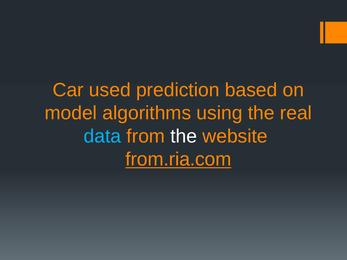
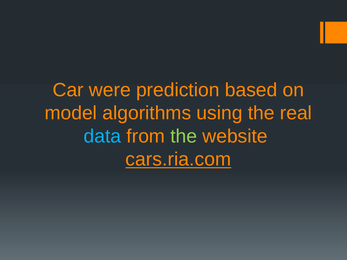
used: used -> were (110, 90)
the colour: white -> light green (184, 136)
from.ria.com: from.ria.com -> cars.ria.com (178, 159)
